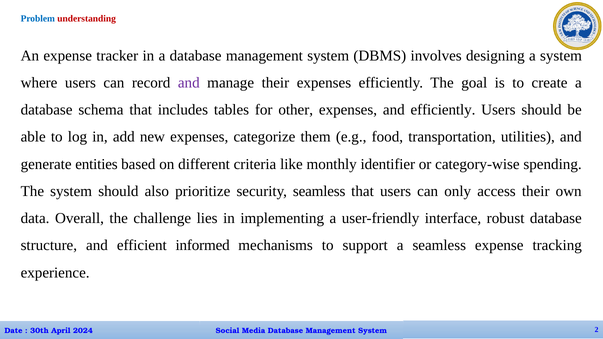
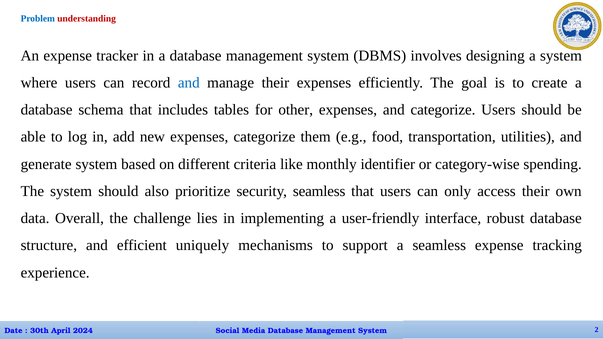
and colour: purple -> blue (189, 83)
and efficiently: efficiently -> categorize (443, 110)
generate entities: entities -> system (96, 164)
informed: informed -> uniquely (203, 246)
